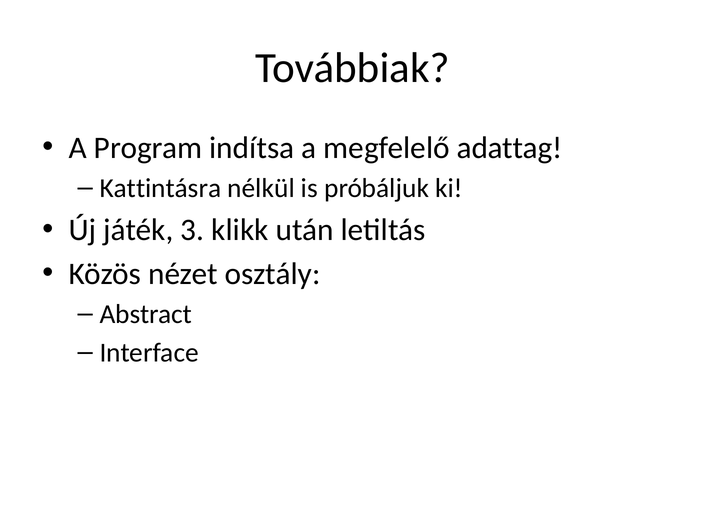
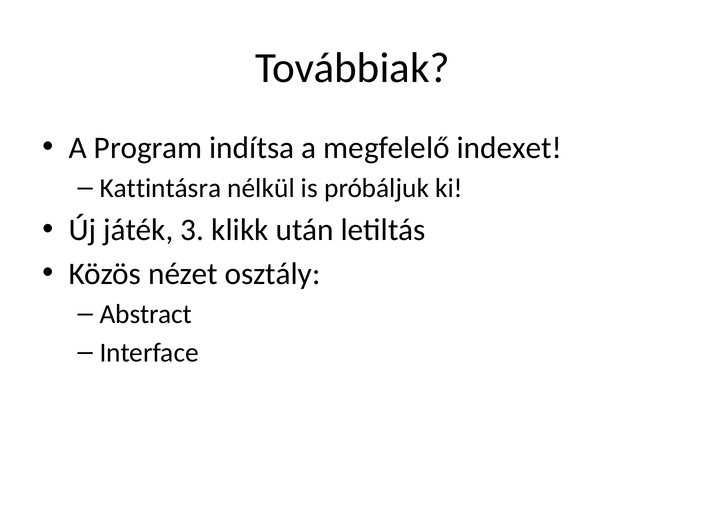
adattag: adattag -> indexet (509, 148)
